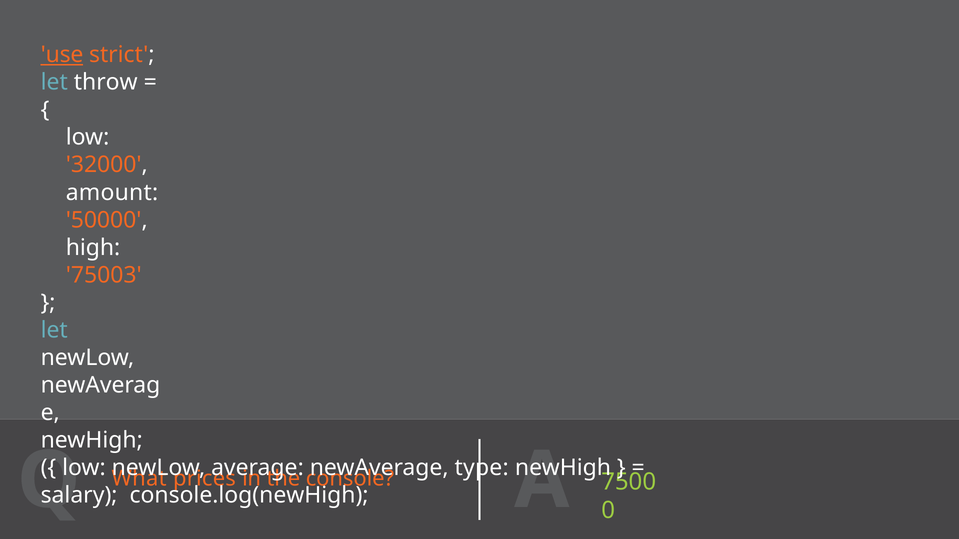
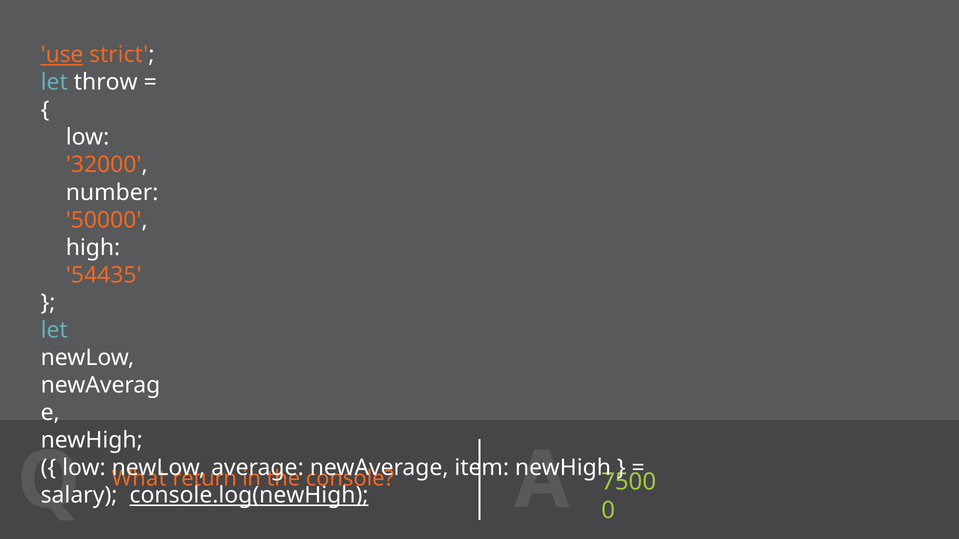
amount: amount -> number (112, 193)
75003: 75003 -> 54435 (104, 275)
type: type -> item (482, 468)
prices: prices -> return (205, 479)
console.log(newHigh underline: none -> present (249, 496)
